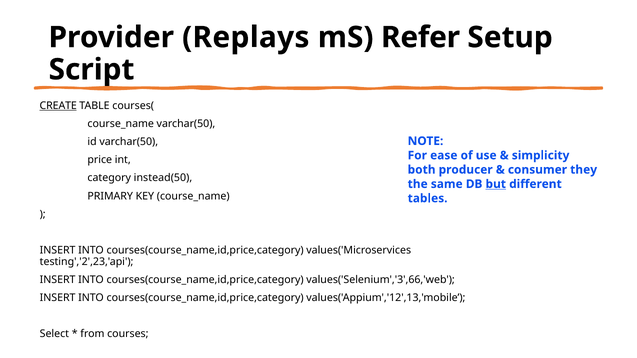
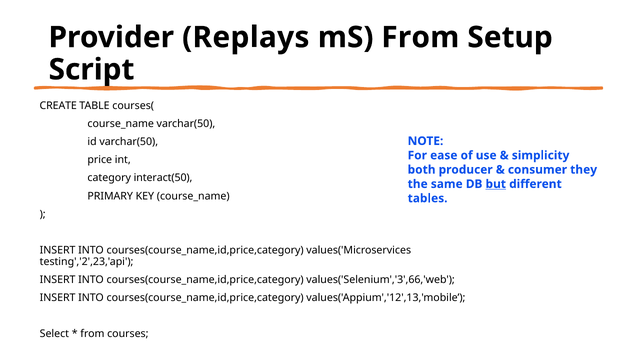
mS Refer: Refer -> From (420, 37)
CREATE underline: present -> none (58, 106)
instead(50: instead(50 -> interact(50 (163, 178)
